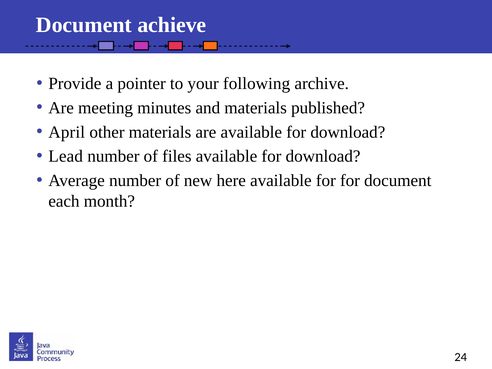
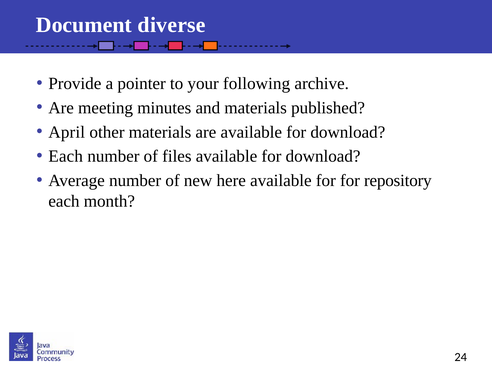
achieve: achieve -> diverse (172, 25)
Lead: Lead -> Each (66, 156)
for document: document -> repository (398, 181)
